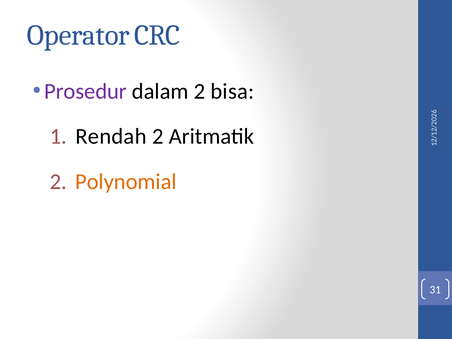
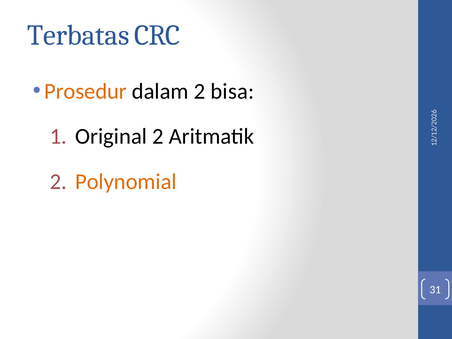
Operator: Operator -> Terbatas (78, 35)
Prosedur colour: purple -> orange (85, 91)
Rendah: Rendah -> Original (111, 136)
